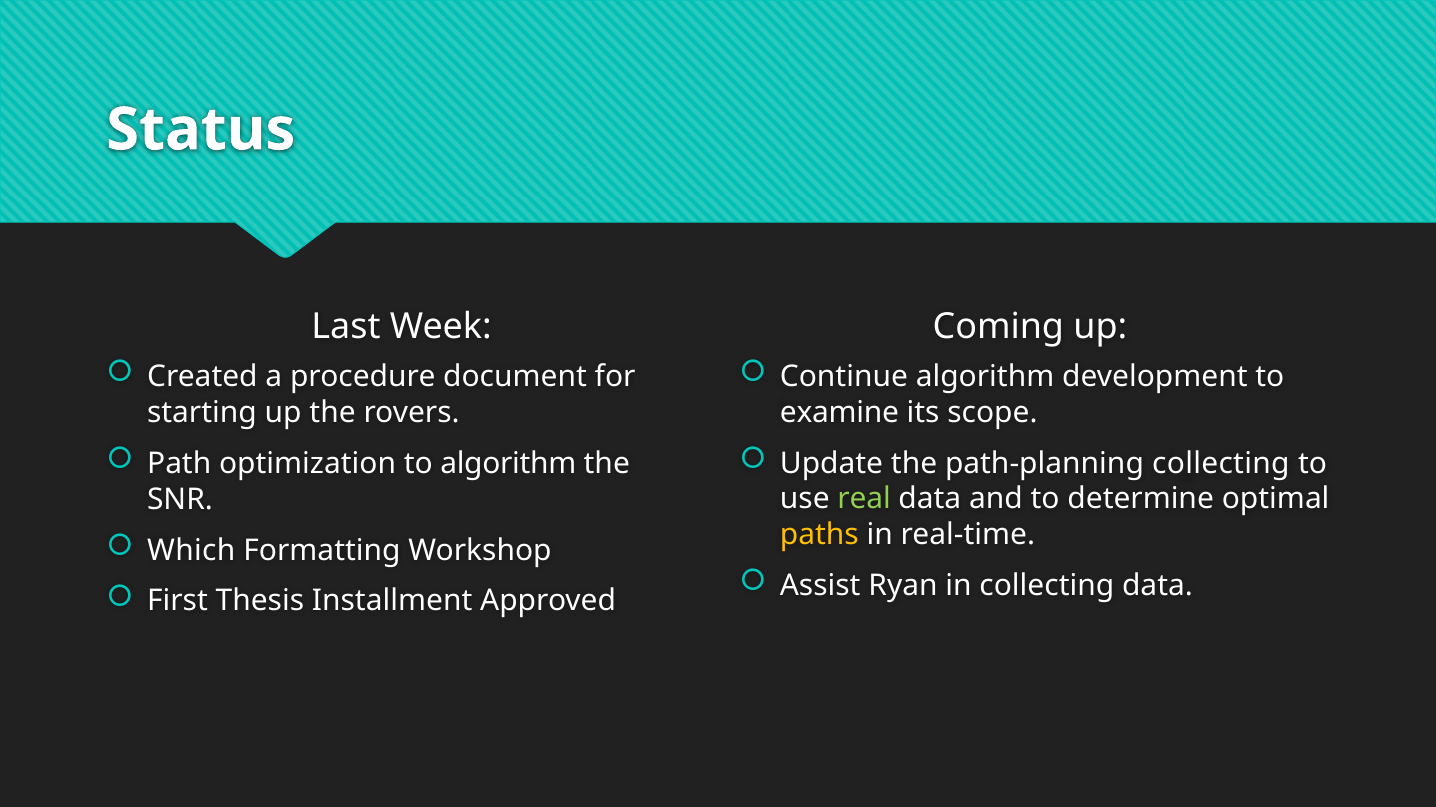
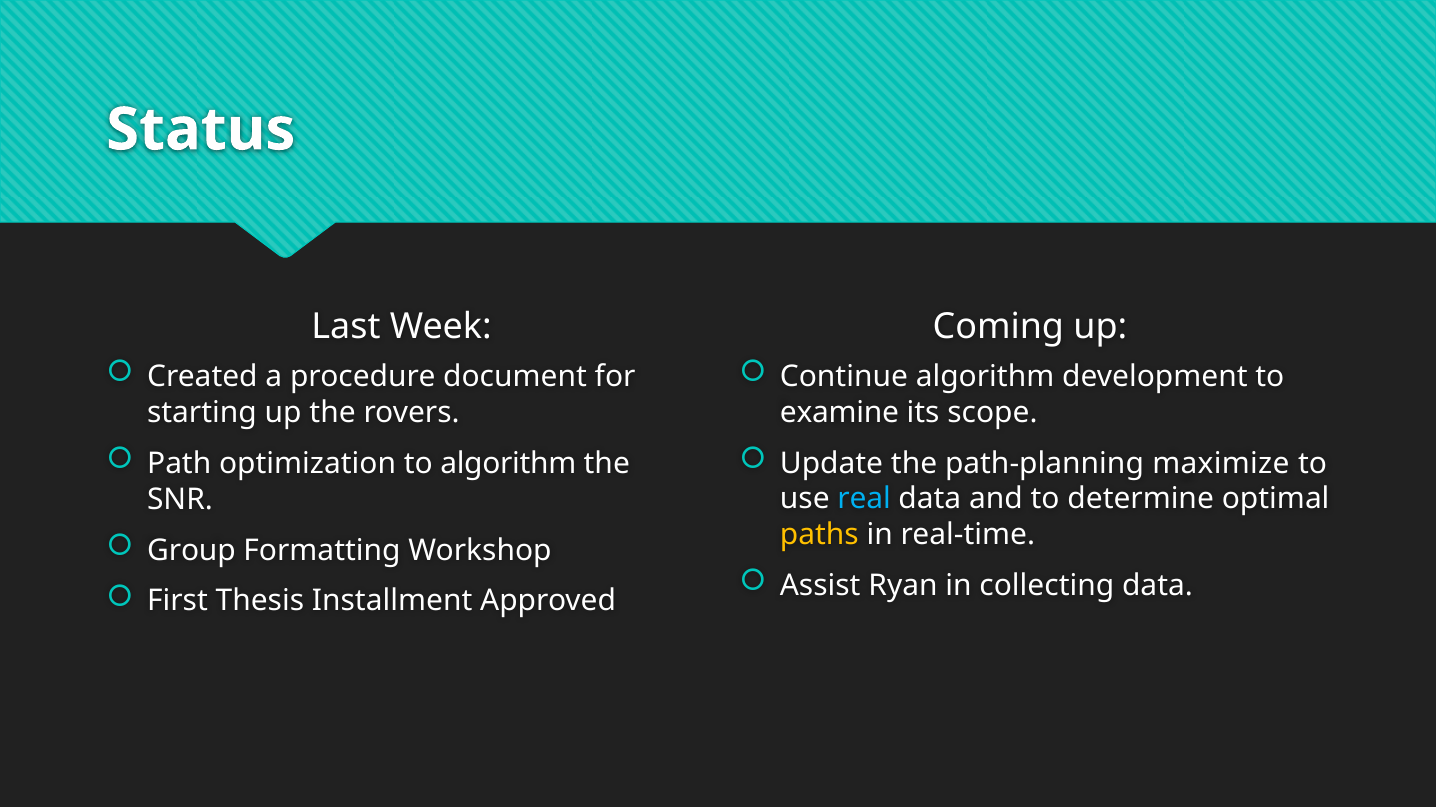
path-planning collecting: collecting -> maximize (1221, 464)
real colour: light green -> light blue (864, 500)
Which: Which -> Group (191, 551)
